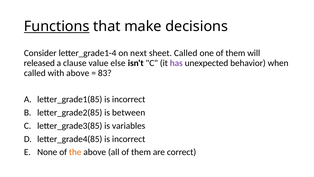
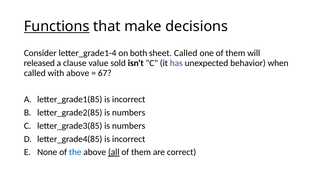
next: next -> both (139, 53)
else: else -> sold (118, 63)
83: 83 -> 67 (105, 73)
letter_grade2(85 is between: between -> numbers (129, 112)
letter_grade3(85 is variables: variables -> numbers (129, 126)
the colour: orange -> blue (75, 152)
all underline: none -> present (114, 152)
